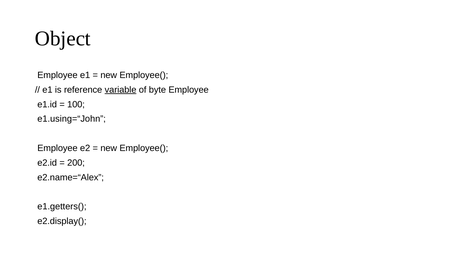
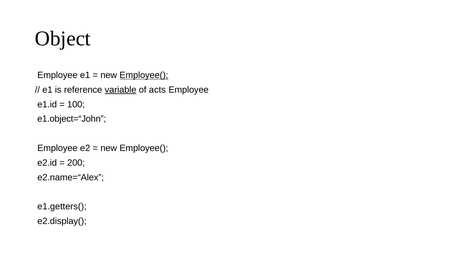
Employee( underline: none -> present (144, 75)
byte: byte -> acts (157, 90)
e1.using=“John: e1.using=“John -> e1.object=“John (72, 119)
